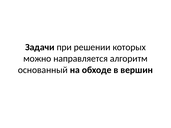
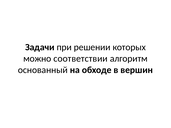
направляется: направляется -> соответствии (81, 59)
